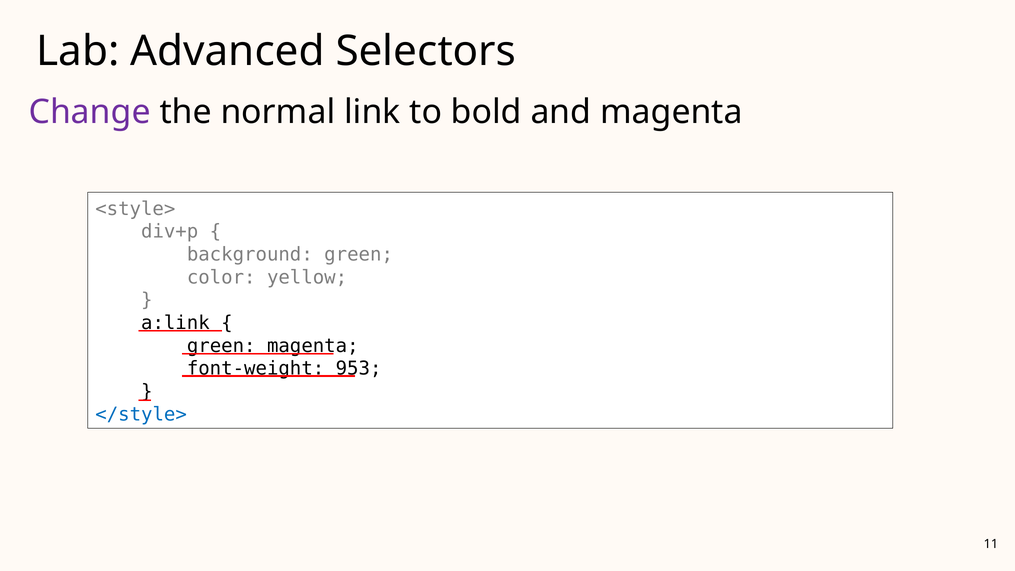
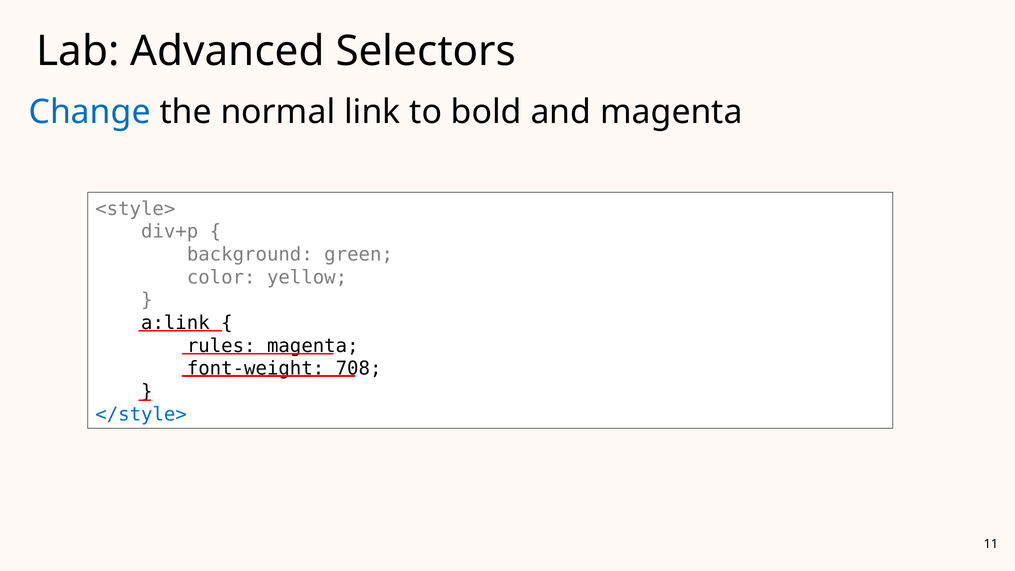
Change colour: purple -> blue (90, 112)
green: green -> rules (221, 346)
953: 953 -> 708 (359, 369)
